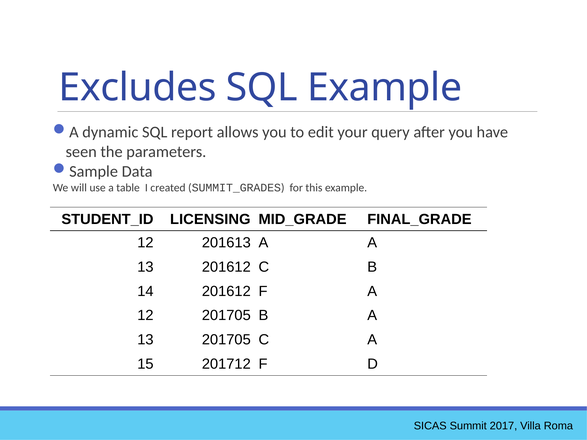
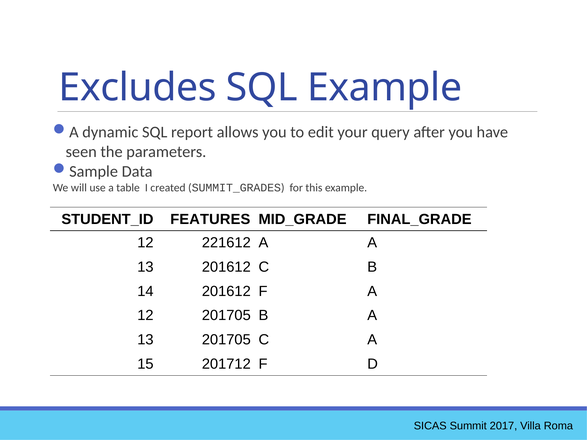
LICENSING: LICENSING -> FEATURES (210, 219)
201613: 201613 -> 221612 (226, 243)
